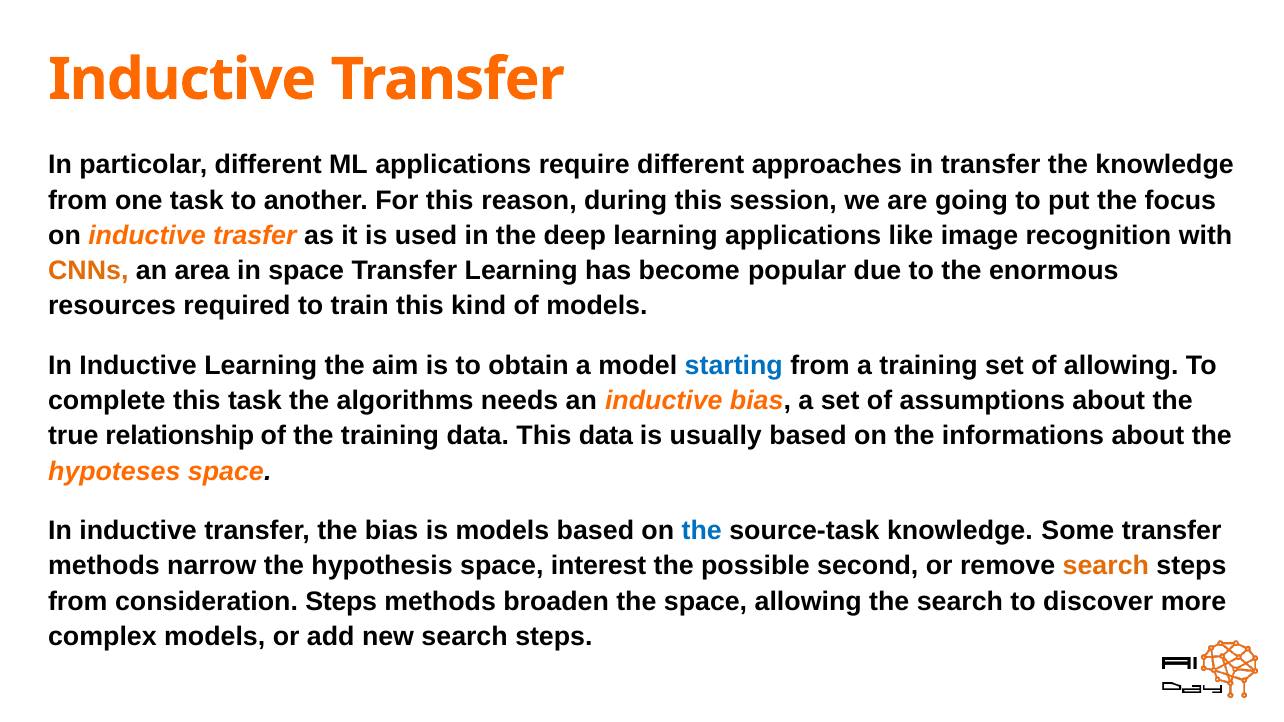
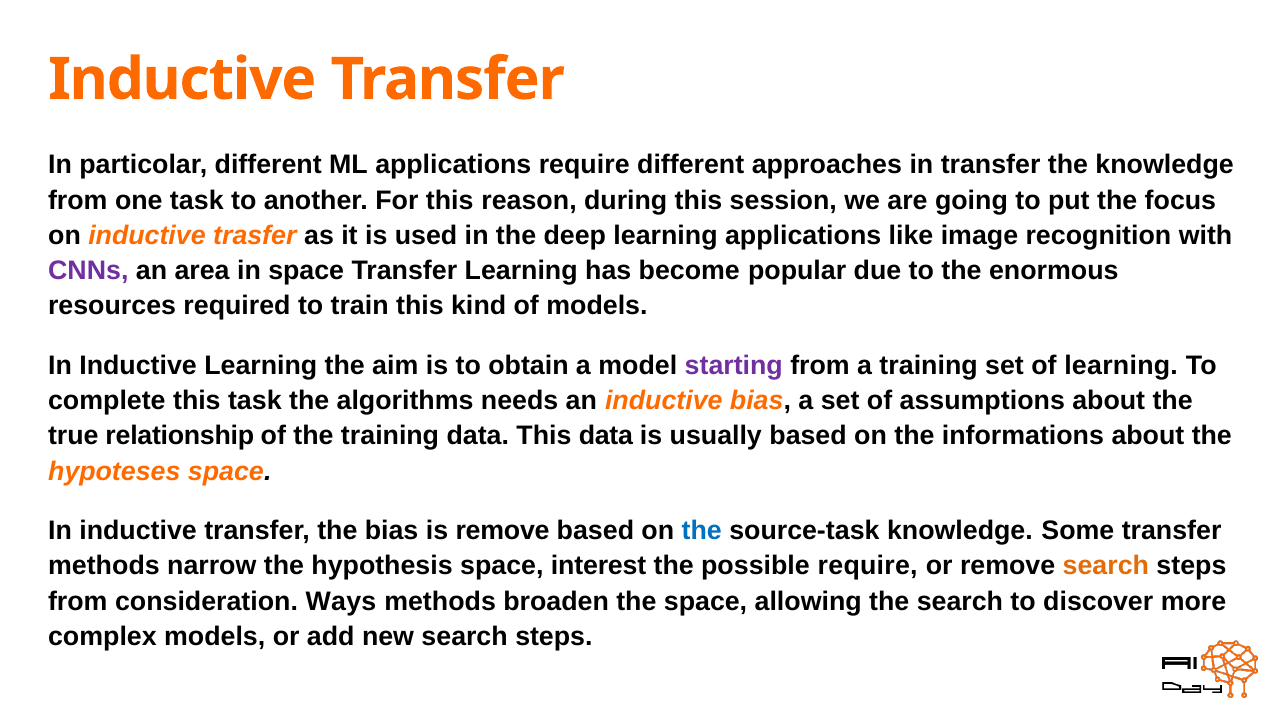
CNNs colour: orange -> purple (88, 271)
starting colour: blue -> purple (734, 366)
of allowing: allowing -> learning (1121, 366)
is models: models -> remove (503, 531)
possible second: second -> require (868, 566)
consideration Steps: Steps -> Ways (341, 601)
